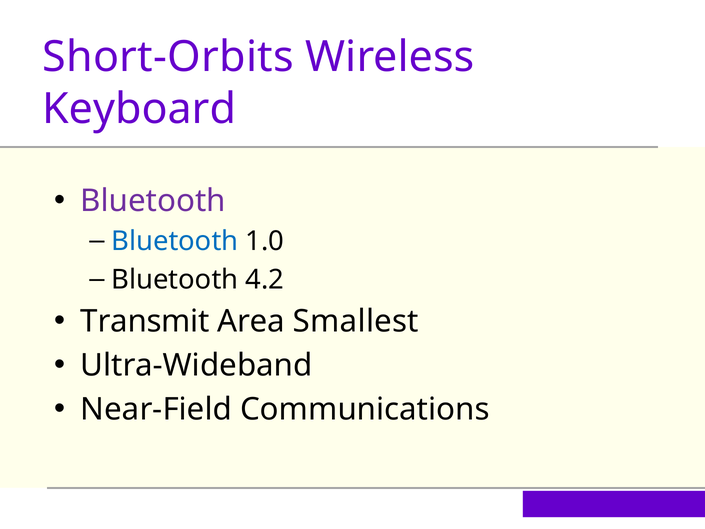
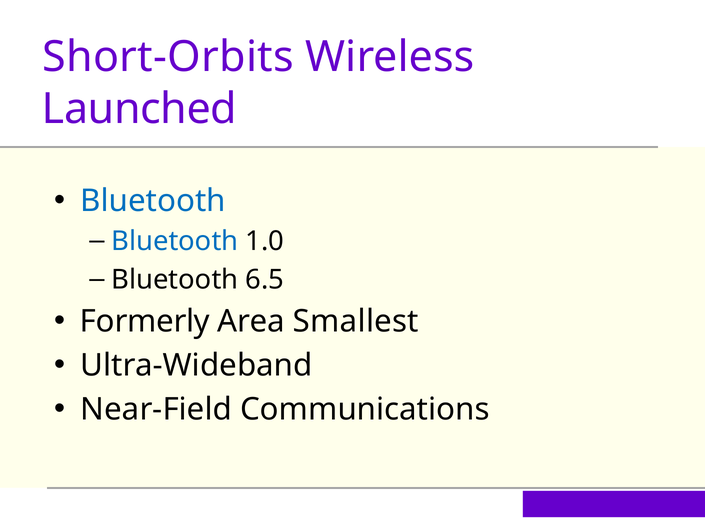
Keyboard: Keyboard -> Launched (139, 109)
Bluetooth colour: purple -> blue (153, 201)
4.2: 4.2 -> 6.5 (265, 280)
Transmit: Transmit -> Formerly (145, 321)
